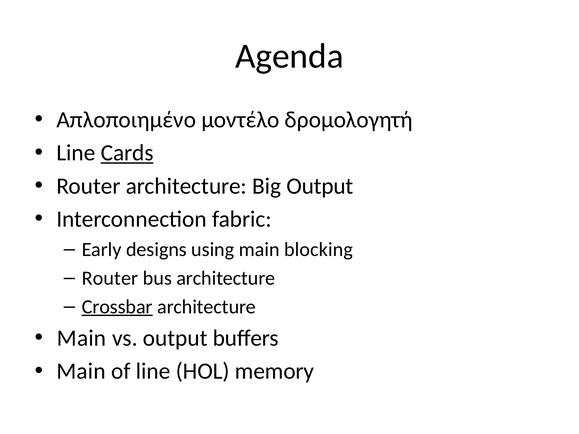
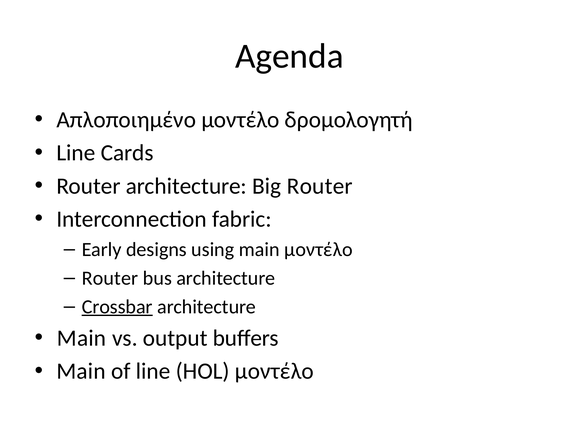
Cards underline: present -> none (127, 153)
Big Output: Output -> Router (320, 186)
main blocking: blocking -> μοντέλο (318, 250)
HOL memory: memory -> μοντέλο (274, 371)
